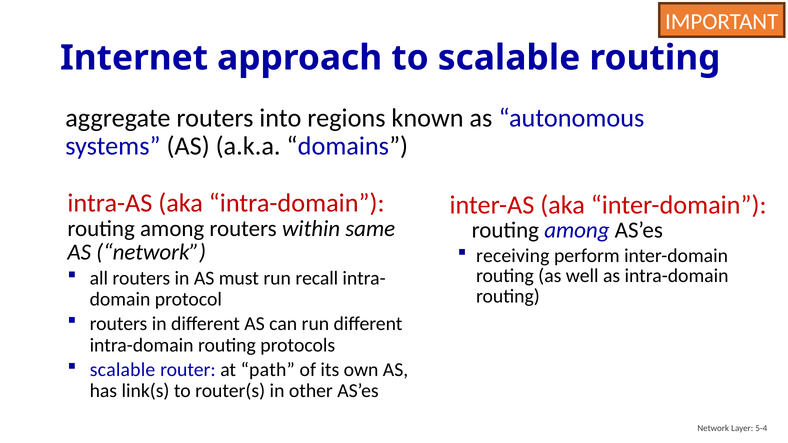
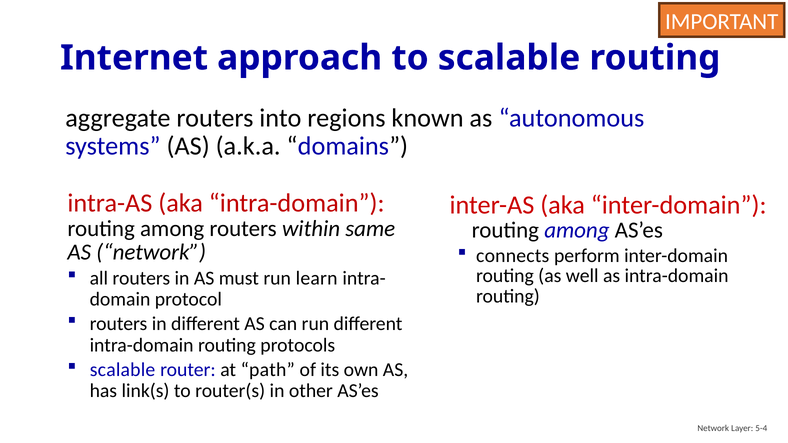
receiving: receiving -> connects (513, 256)
recall: recall -> learn (317, 278)
